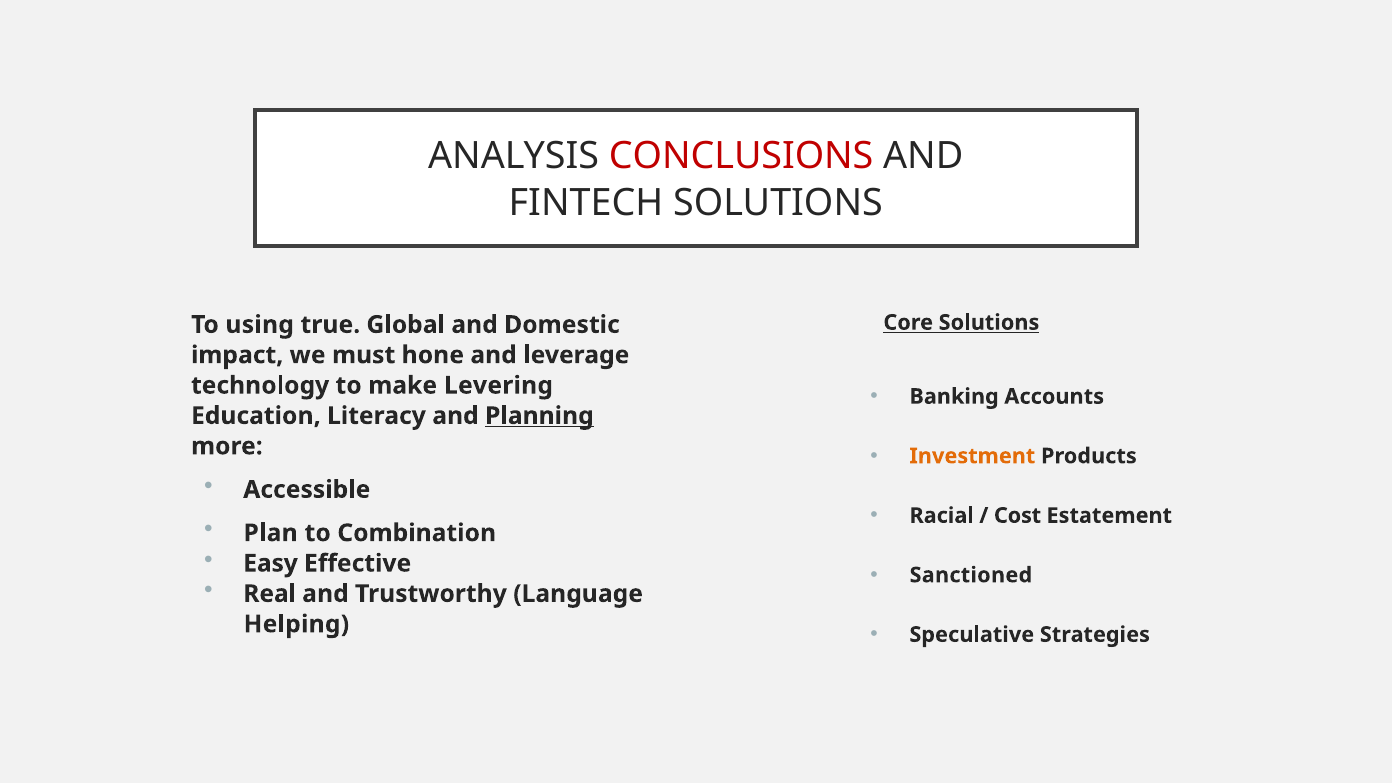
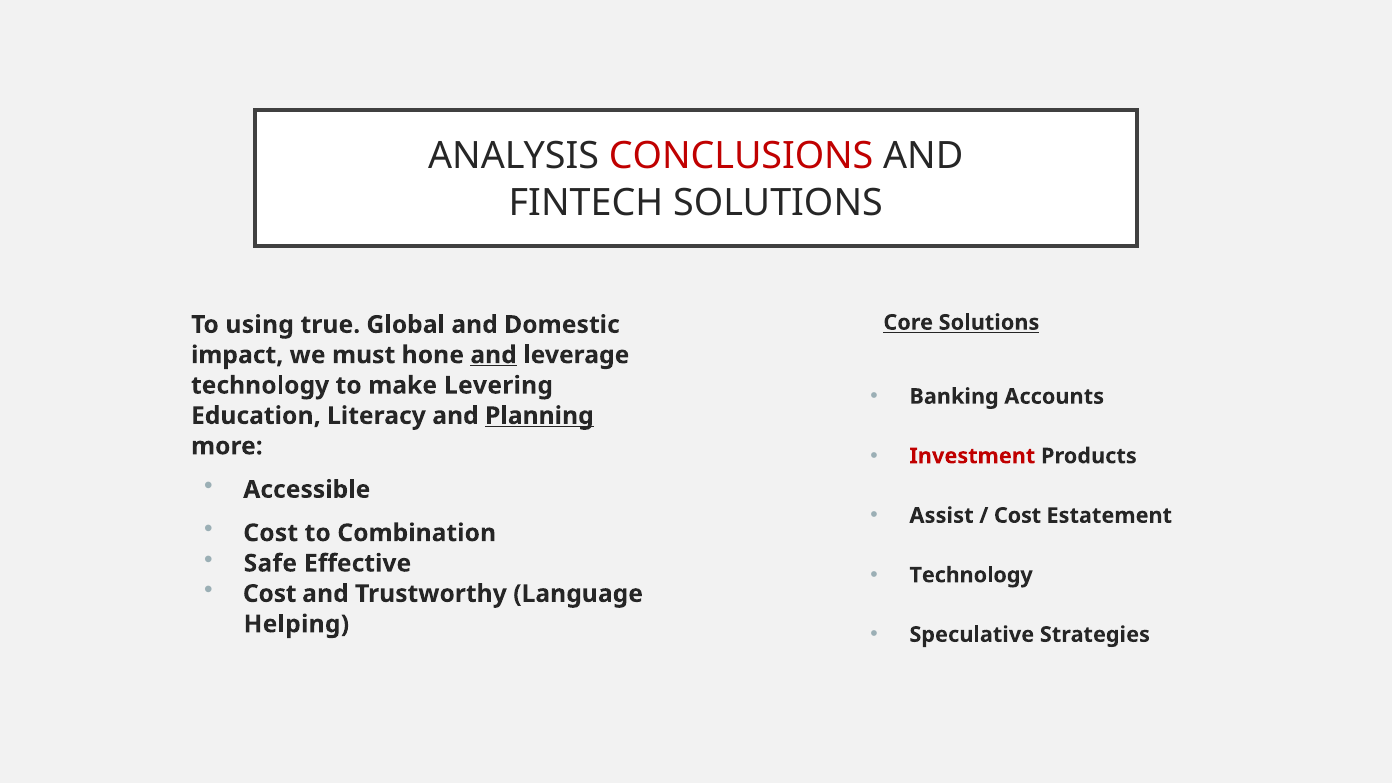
and underline: none -> present (494, 355)
Investment colour: orange -> red (972, 456)
Racial: Racial -> Assist (942, 516)
Plan: Plan -> Cost (271, 533)
Easy: Easy -> Safe (270, 563)
Sanctioned: Sanctioned -> Technology (971, 575)
Real: Real -> Cost (270, 594)
